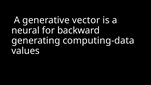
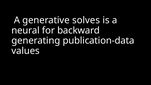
vector: vector -> solves (86, 20)
computing-data: computing-data -> publication-data (99, 41)
